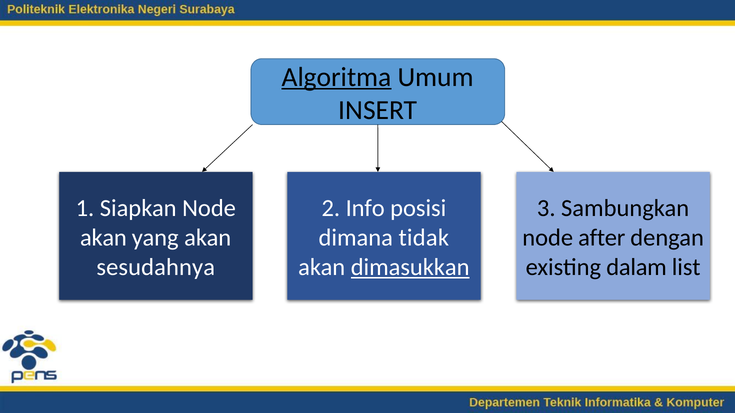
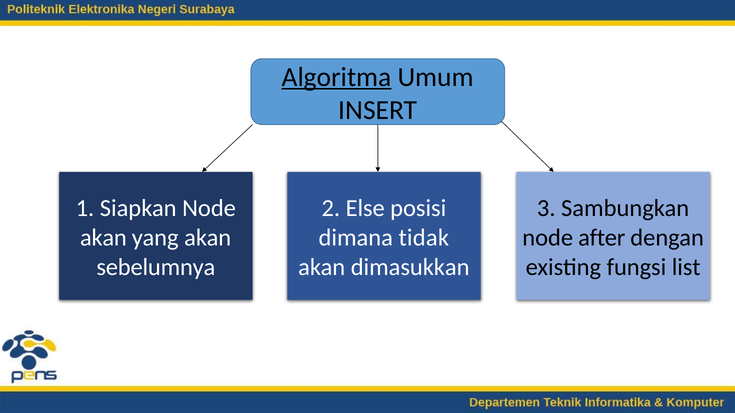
Info: Info -> Else (365, 208)
sesudahnya: sesudahnya -> sebelumnya (156, 267)
dimasukkan underline: present -> none (410, 267)
dalam: dalam -> fungsi (636, 267)
